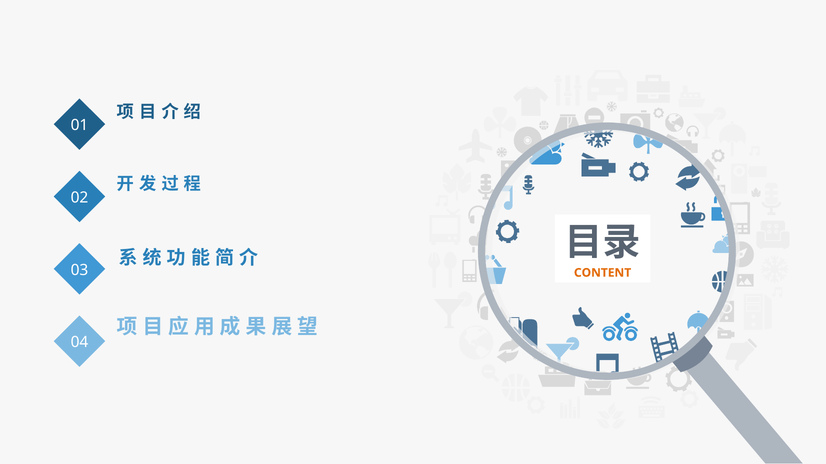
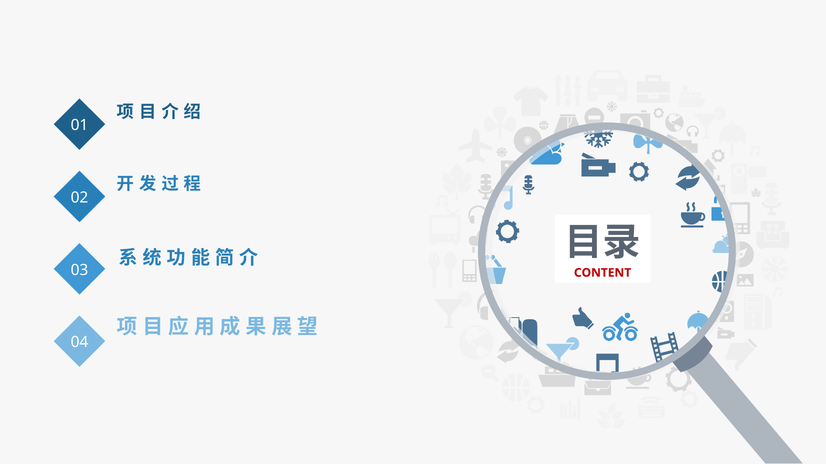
CONTENT colour: orange -> red (603, 273)
